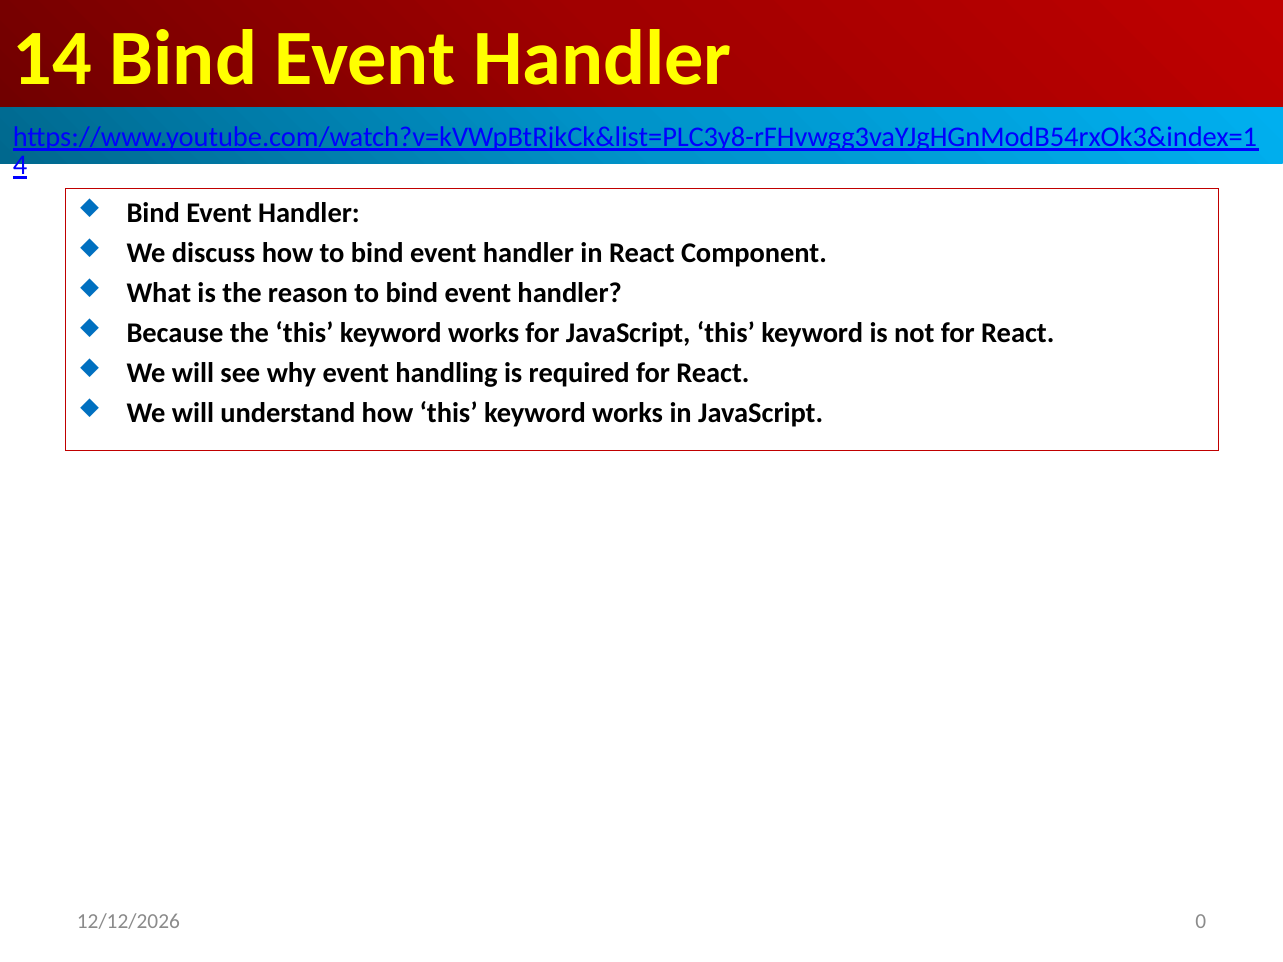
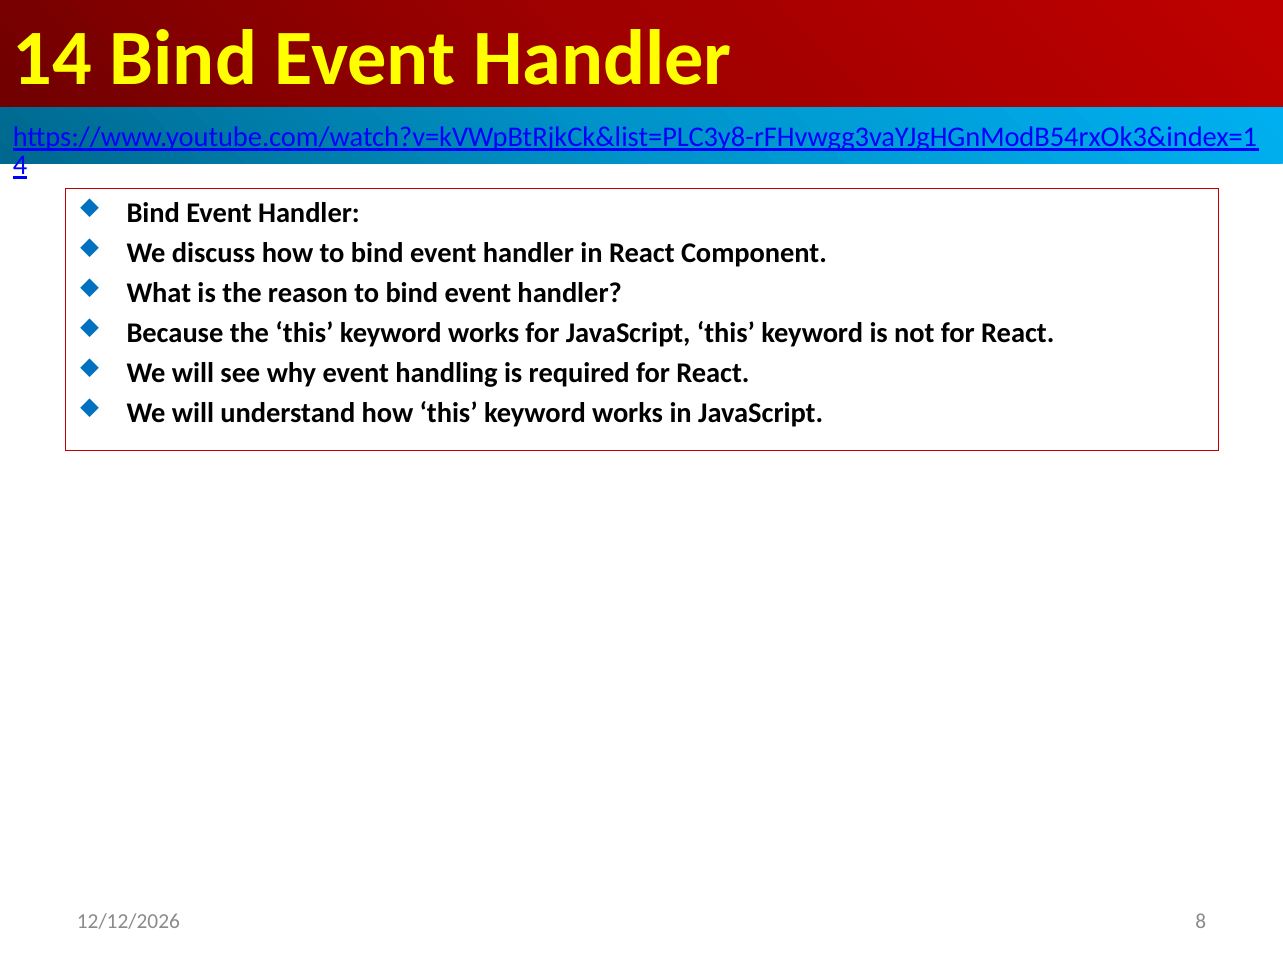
0: 0 -> 8 (1201, 922)
